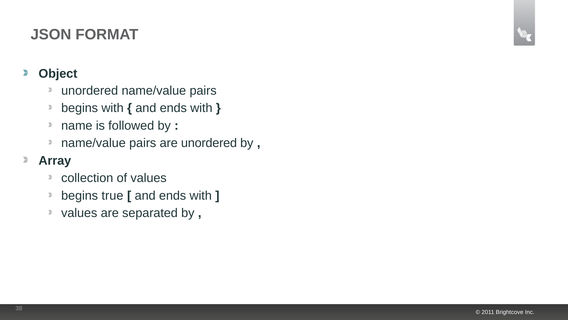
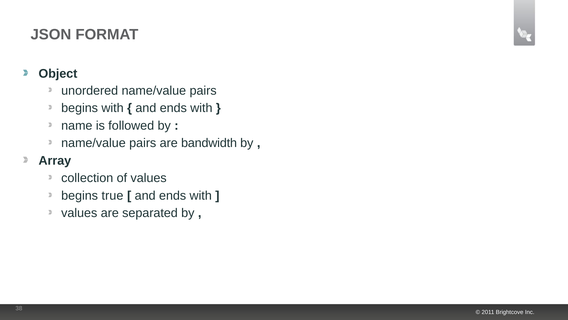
are unordered: unordered -> bandwidth (209, 143)
